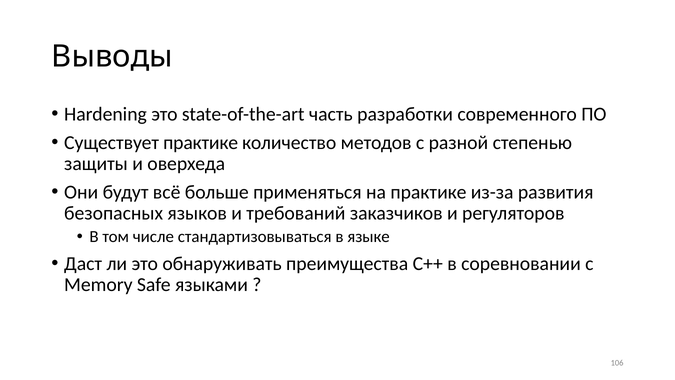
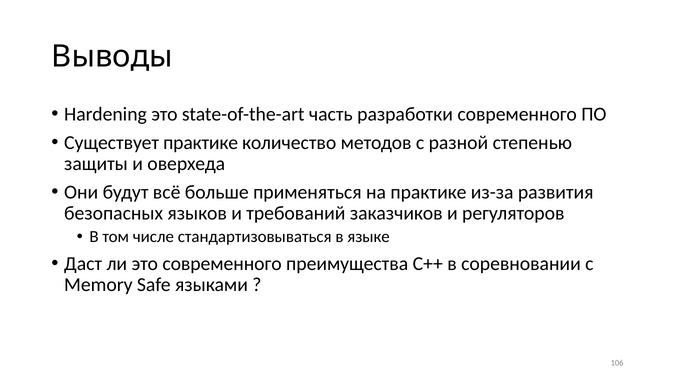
это обнаруживать: обнаруживать -> современного (222, 263)
